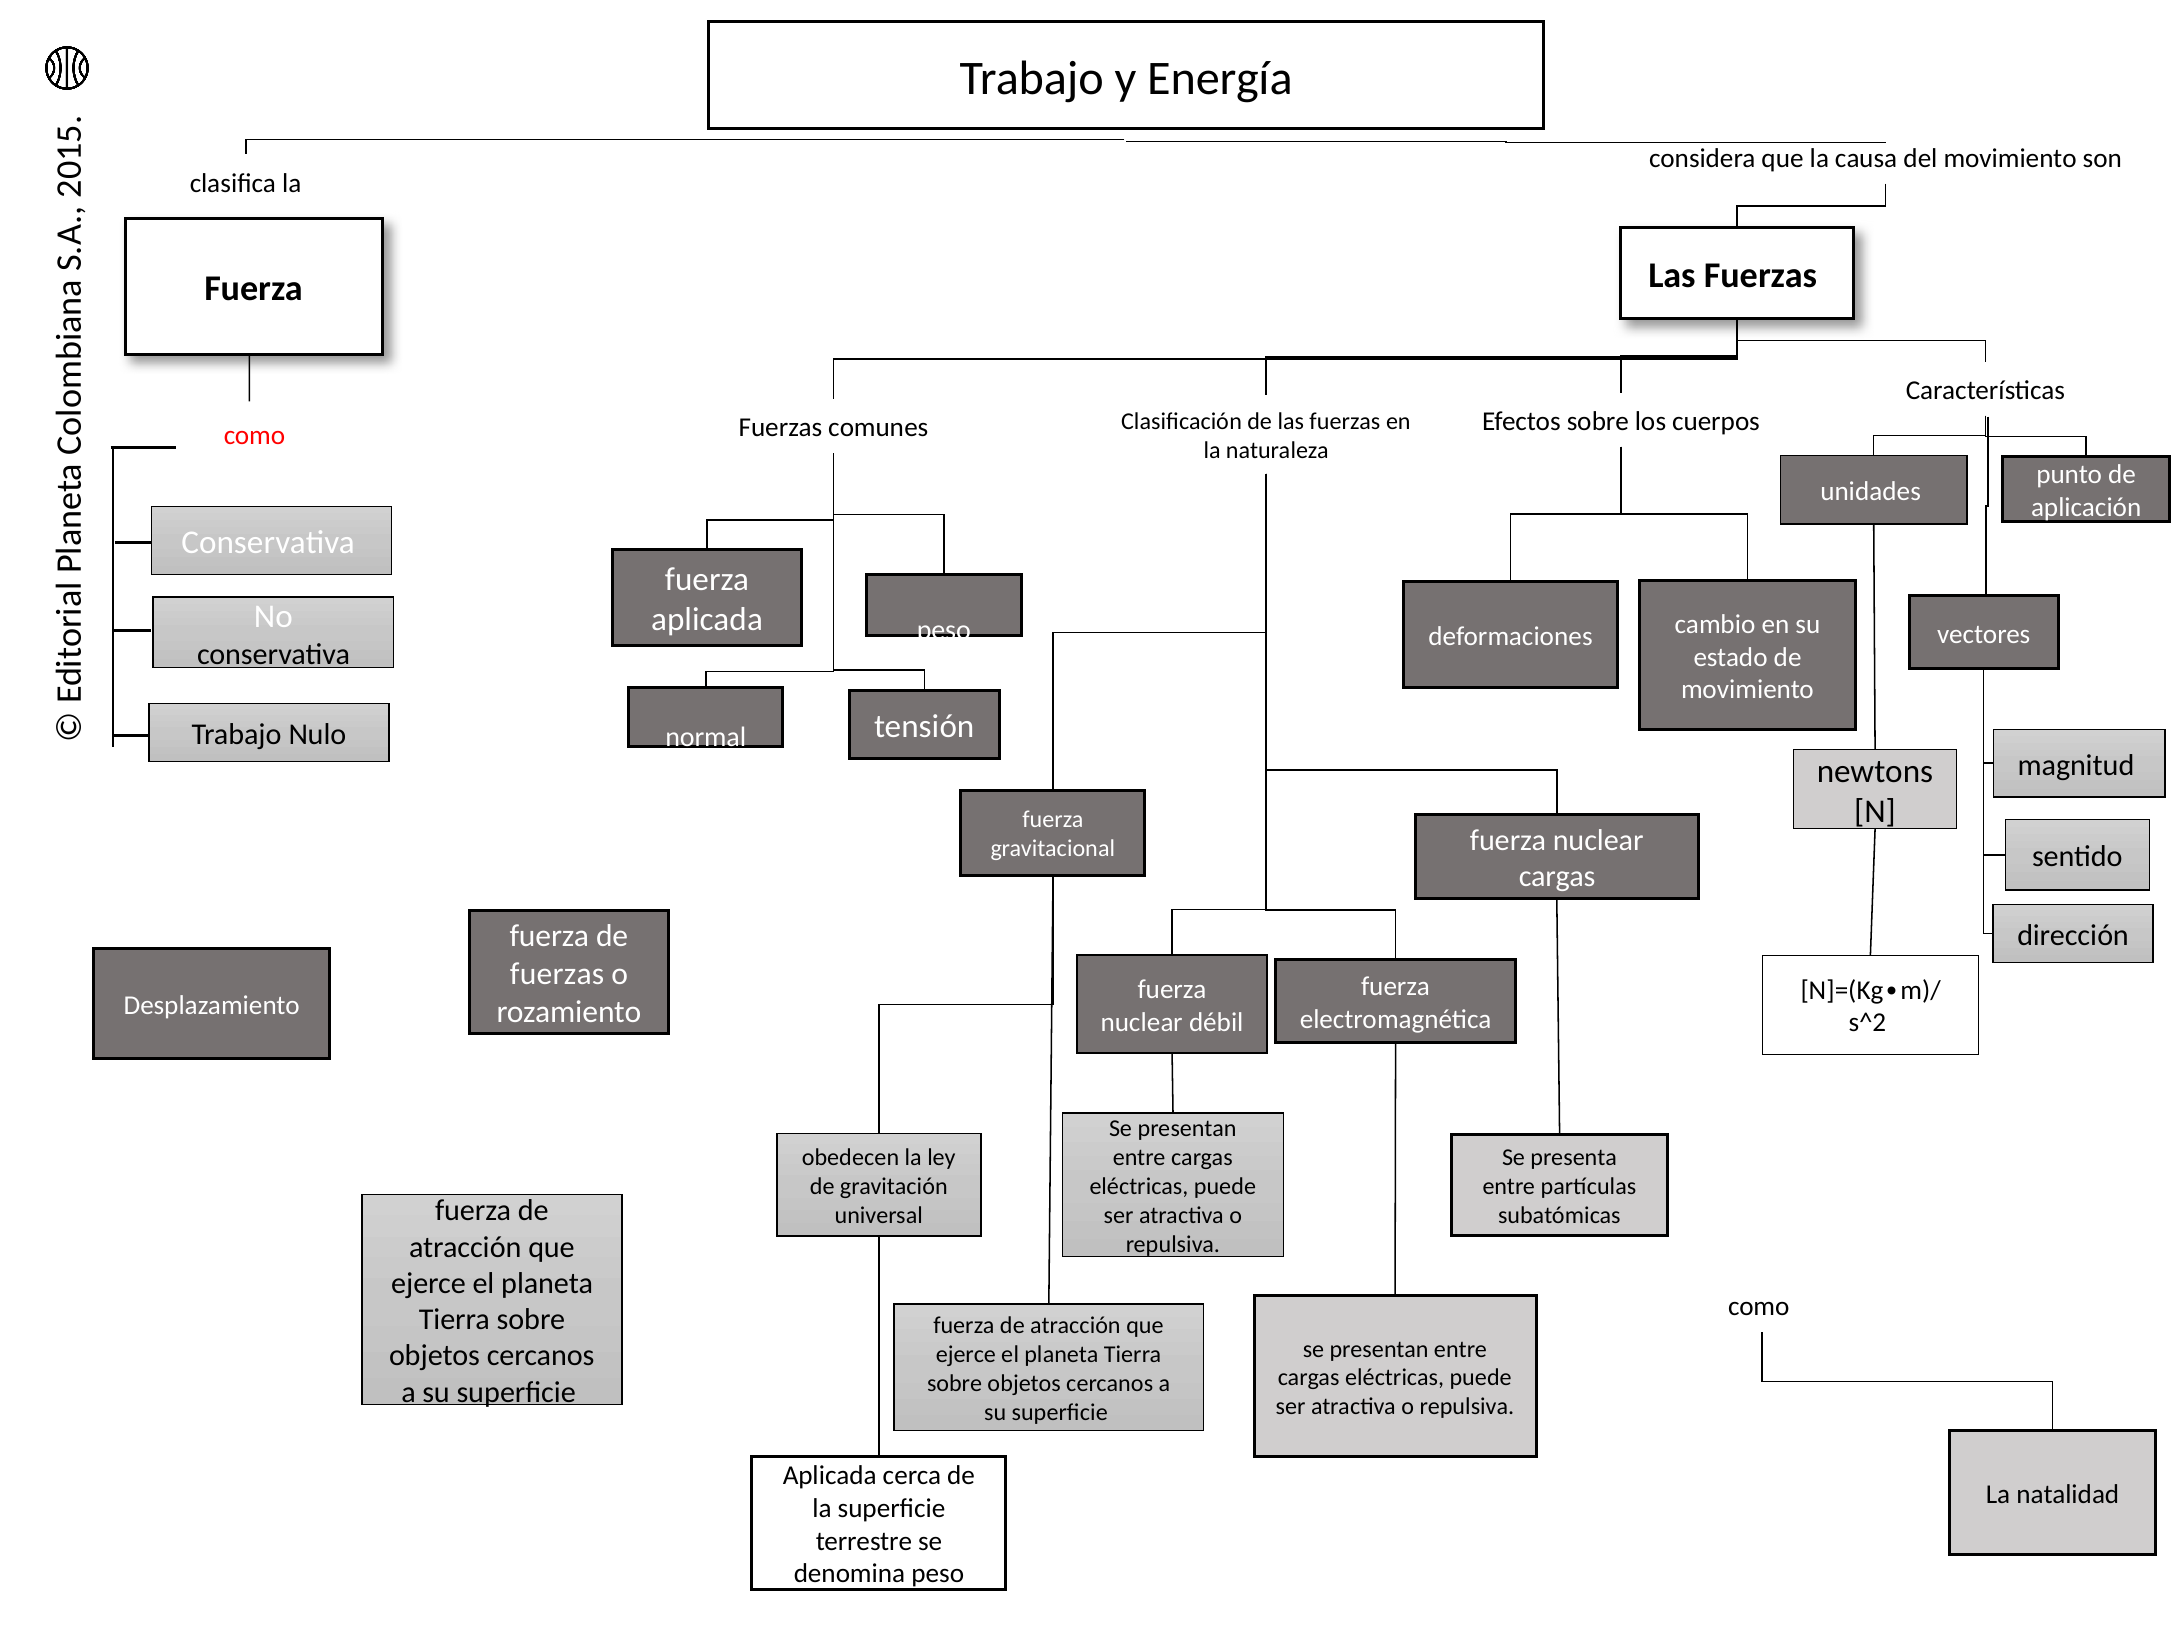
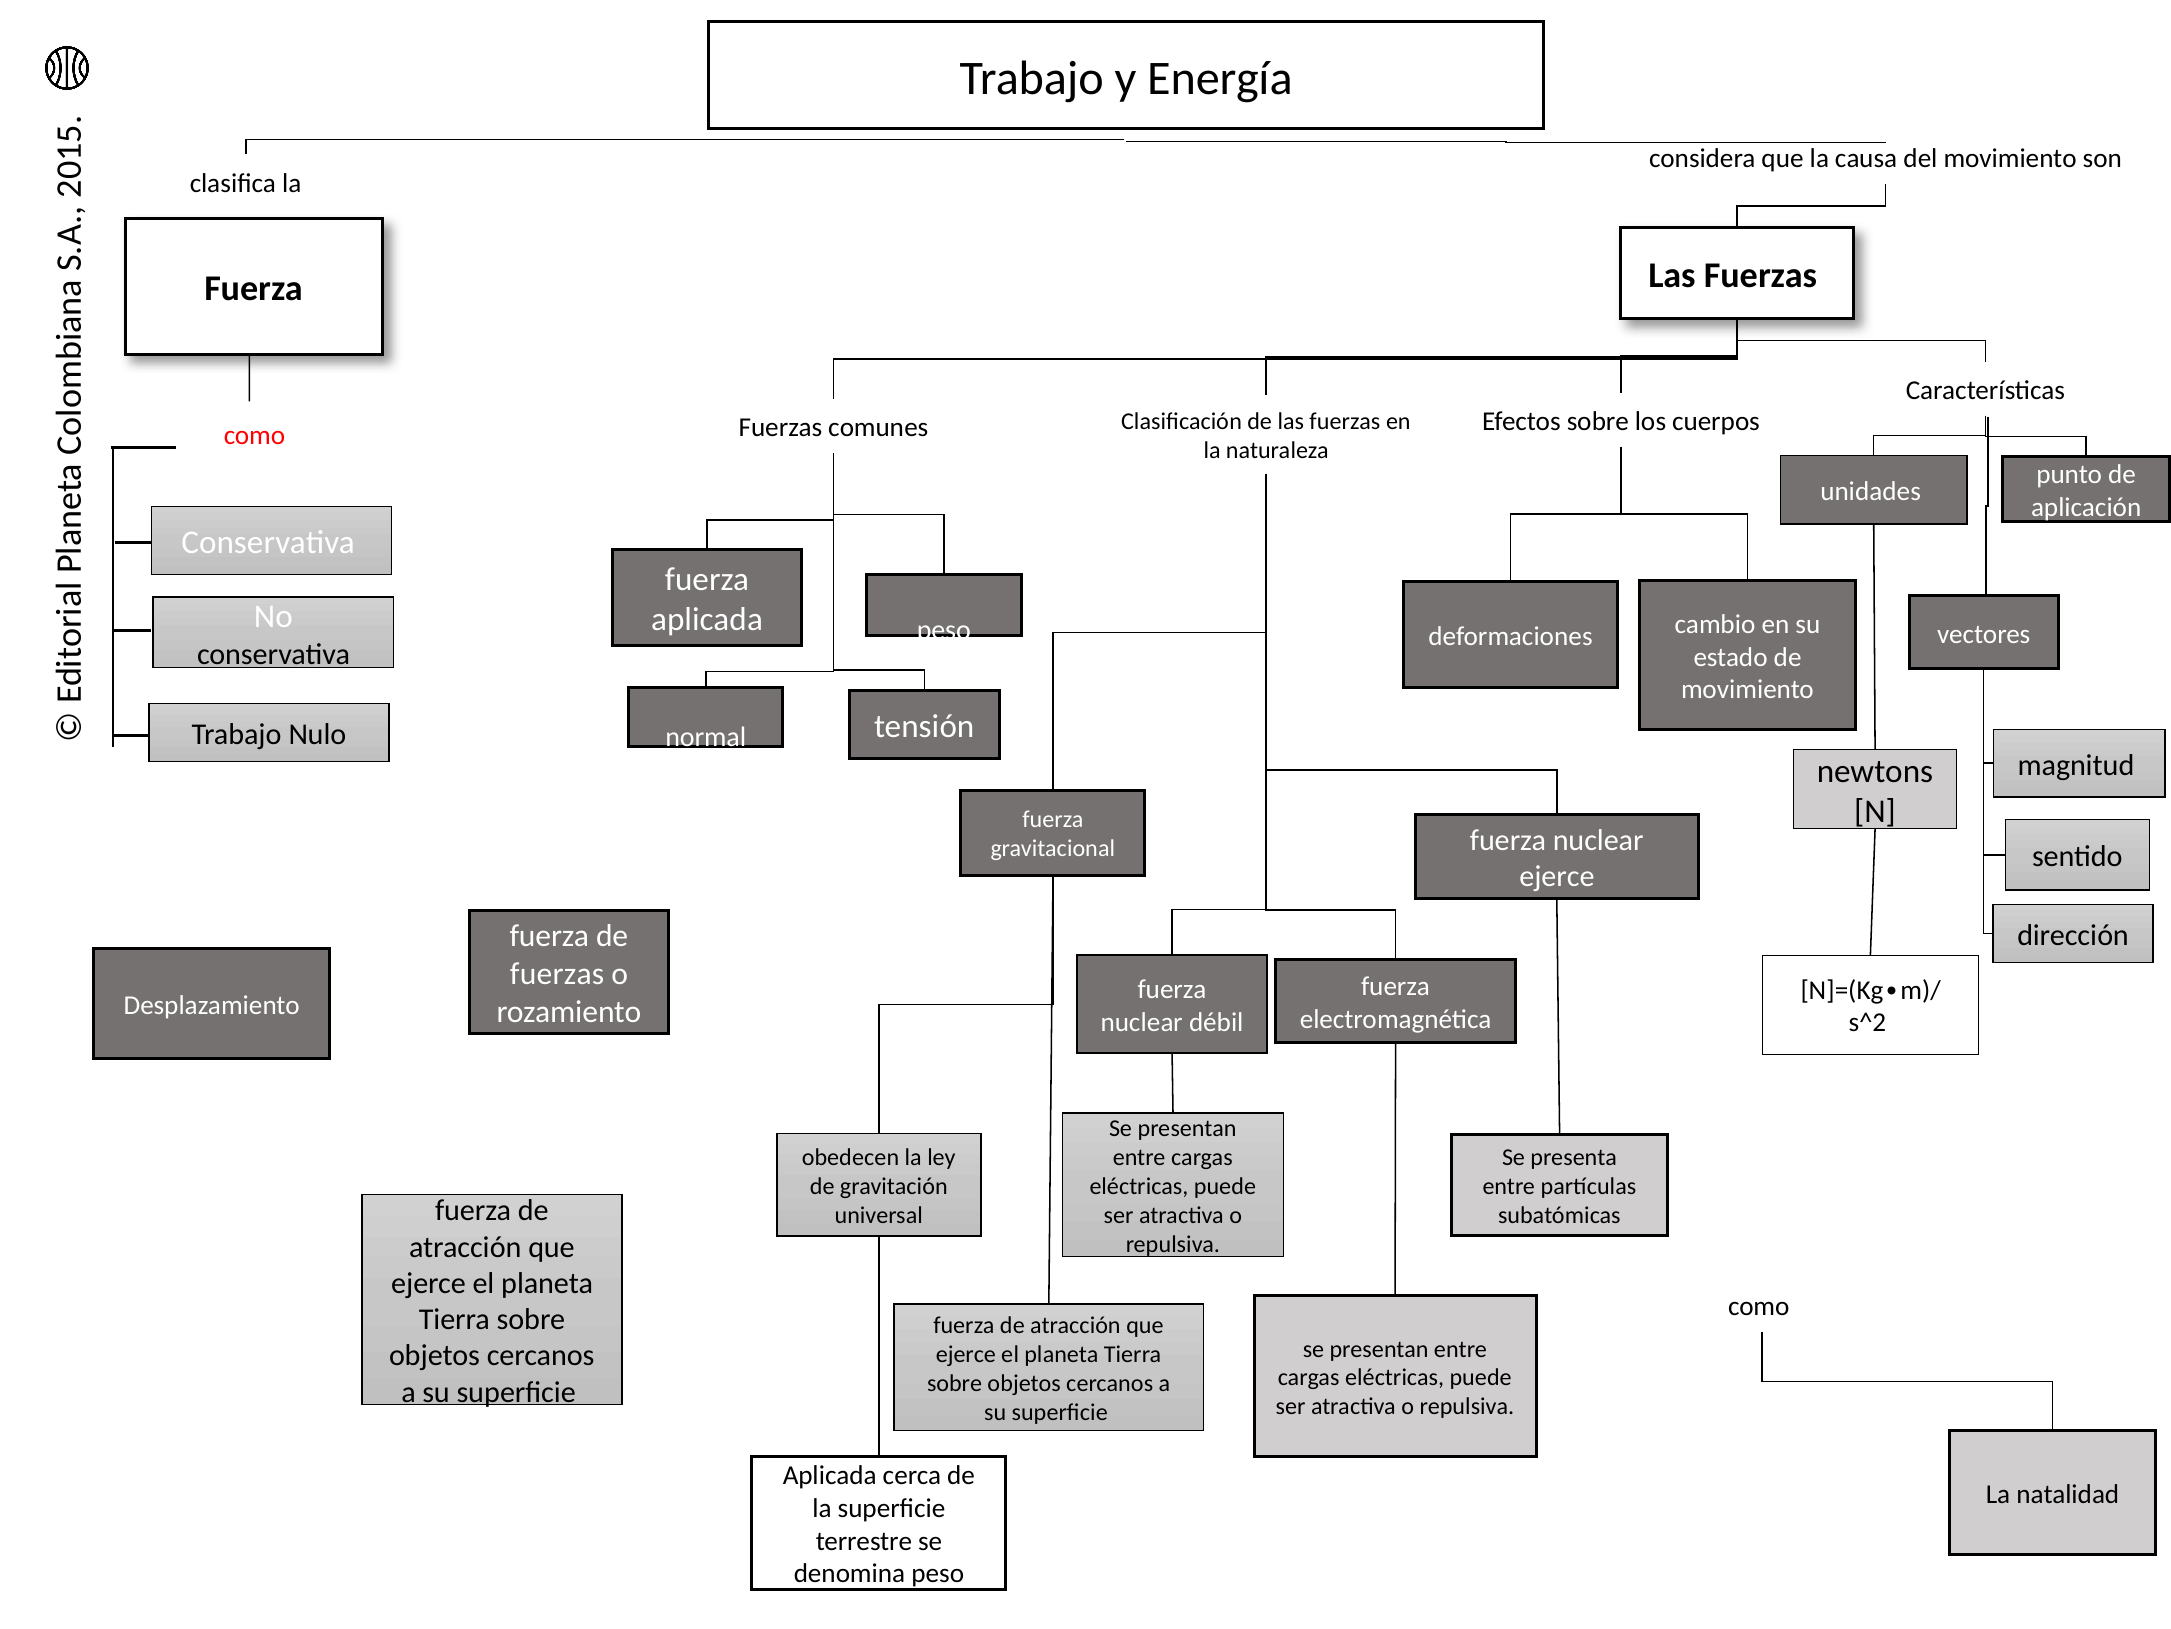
cargas: cargas -> ejerce (1557, 876)
